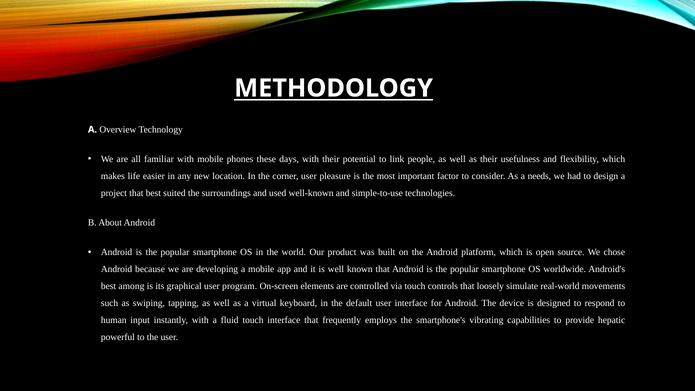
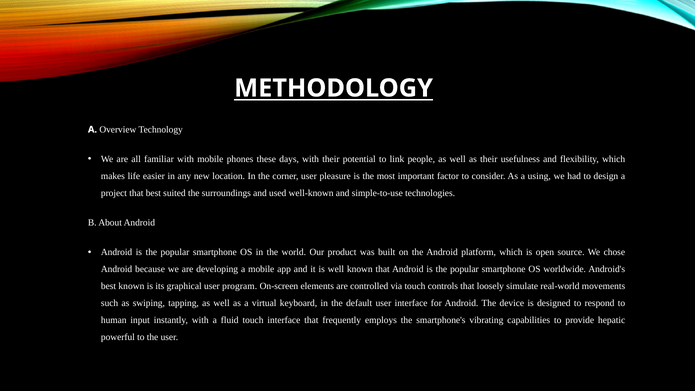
needs: needs -> using (539, 176)
best among: among -> known (131, 286)
